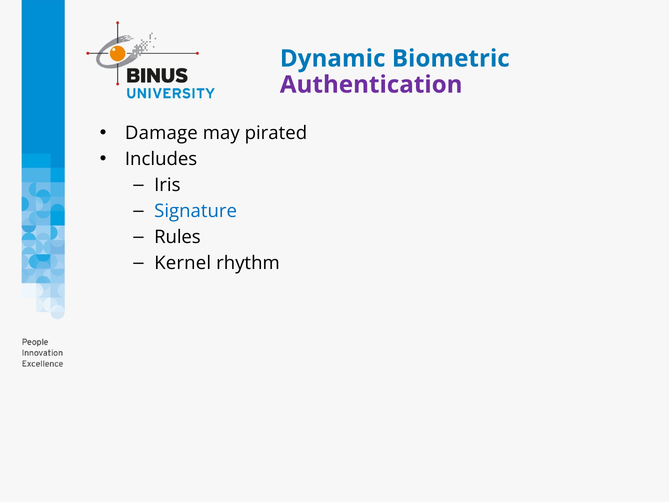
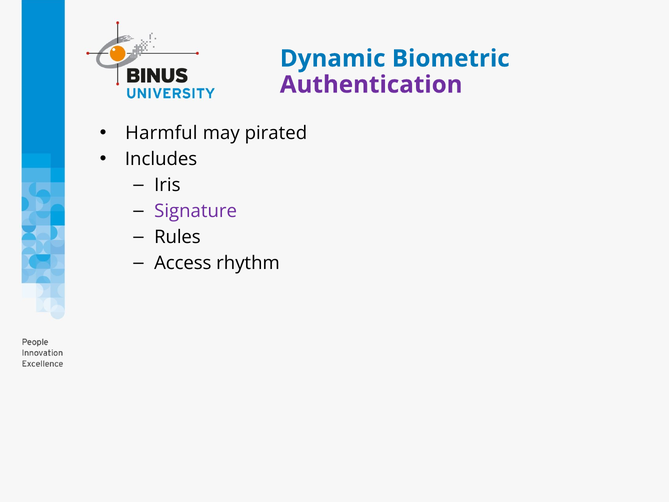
Damage: Damage -> Harmful (161, 133)
Signature colour: blue -> purple (196, 211)
Kernel: Kernel -> Access (183, 263)
